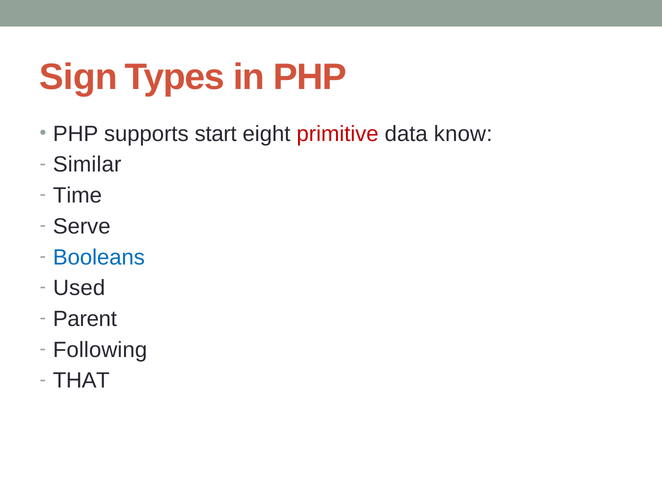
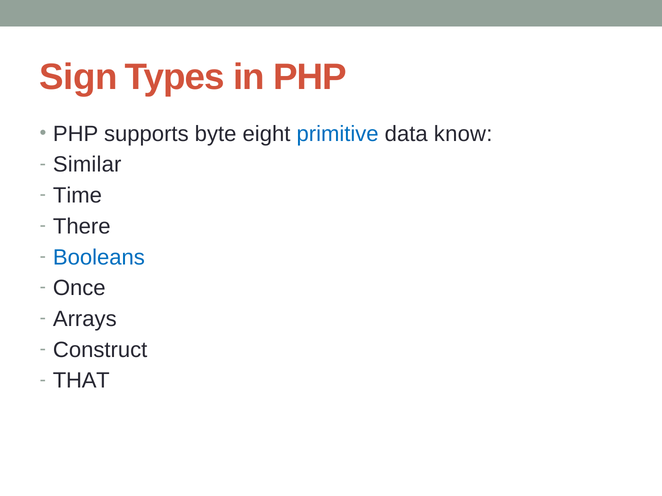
start: start -> byte (216, 134)
primitive colour: red -> blue (338, 134)
Serve: Serve -> There (82, 227)
Used: Used -> Once (79, 288)
Parent: Parent -> Arrays (85, 319)
Following: Following -> Construct (100, 350)
